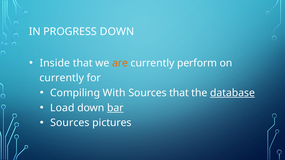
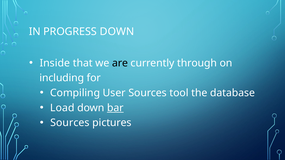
are colour: orange -> black (120, 63)
perform: perform -> through (197, 63)
currently: currently -> including (62, 78)
With: With -> User (114, 93)
Sources that: that -> tool (179, 93)
database underline: present -> none (232, 93)
